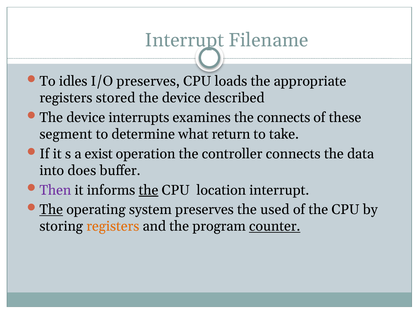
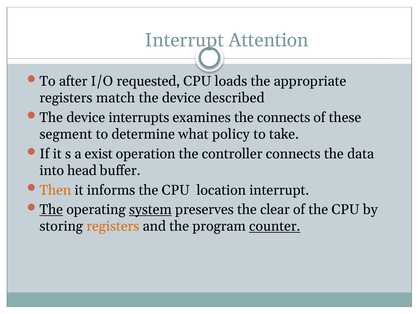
Filename: Filename -> Attention (269, 40)
idles: idles -> after (73, 81)
I/O preserves: preserves -> requested (148, 81)
stored: stored -> match (116, 98)
return: return -> policy (231, 134)
does: does -> head (82, 171)
Then colour: purple -> orange (55, 190)
the underline: present -> none (149, 190)
system underline: none -> present (150, 210)
used: used -> clear (275, 210)
